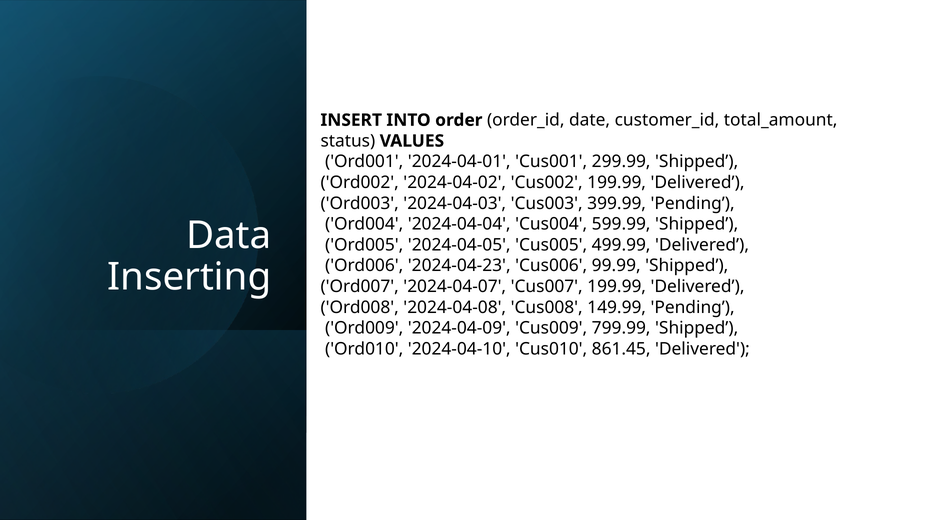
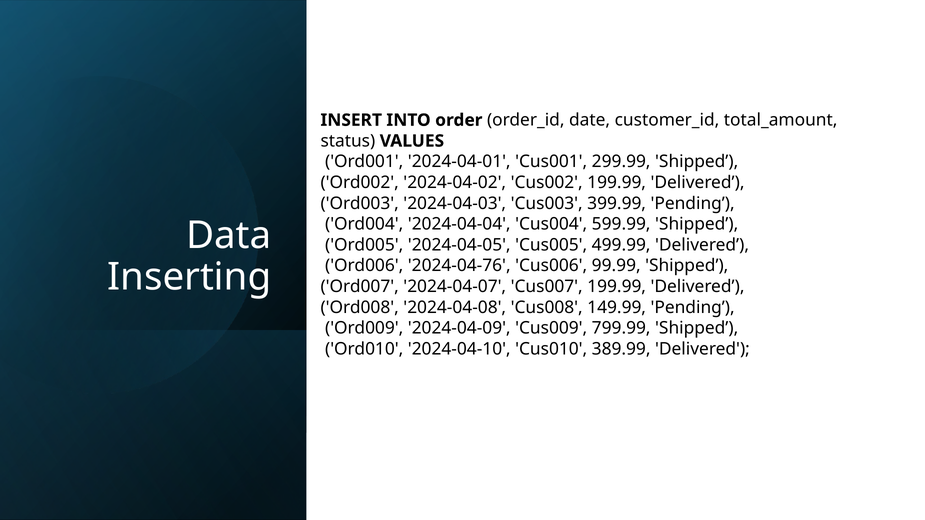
2024-04-23: 2024-04-23 -> 2024-04-76 (459, 266)
861.45: 861.45 -> 389.99 (621, 349)
